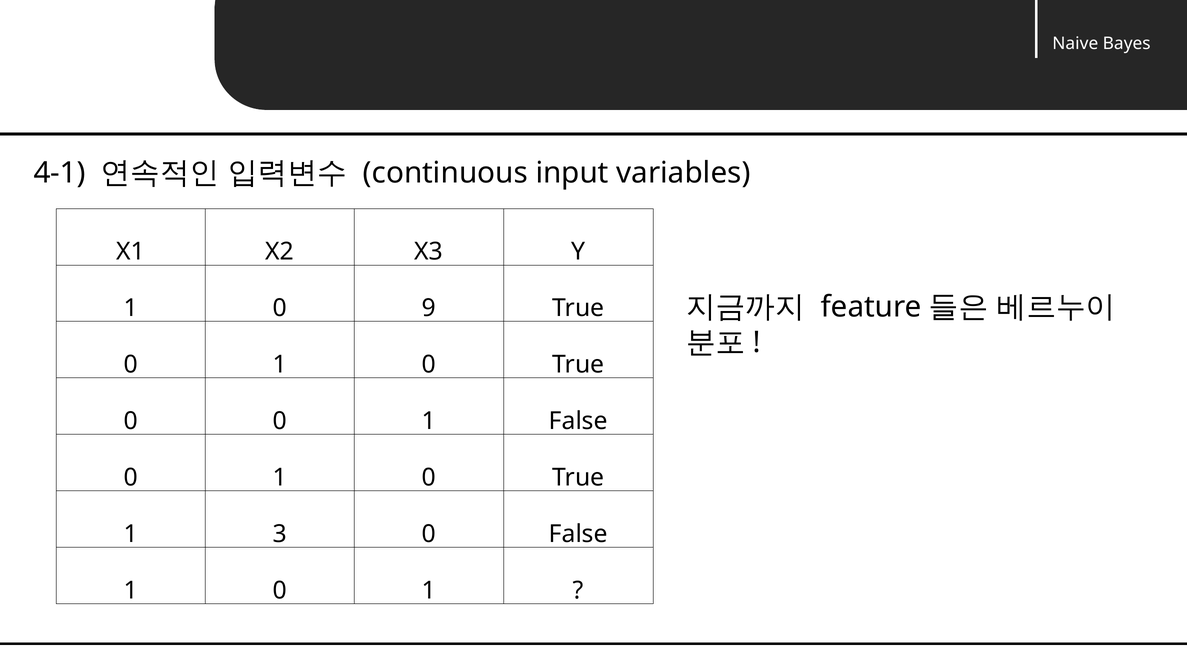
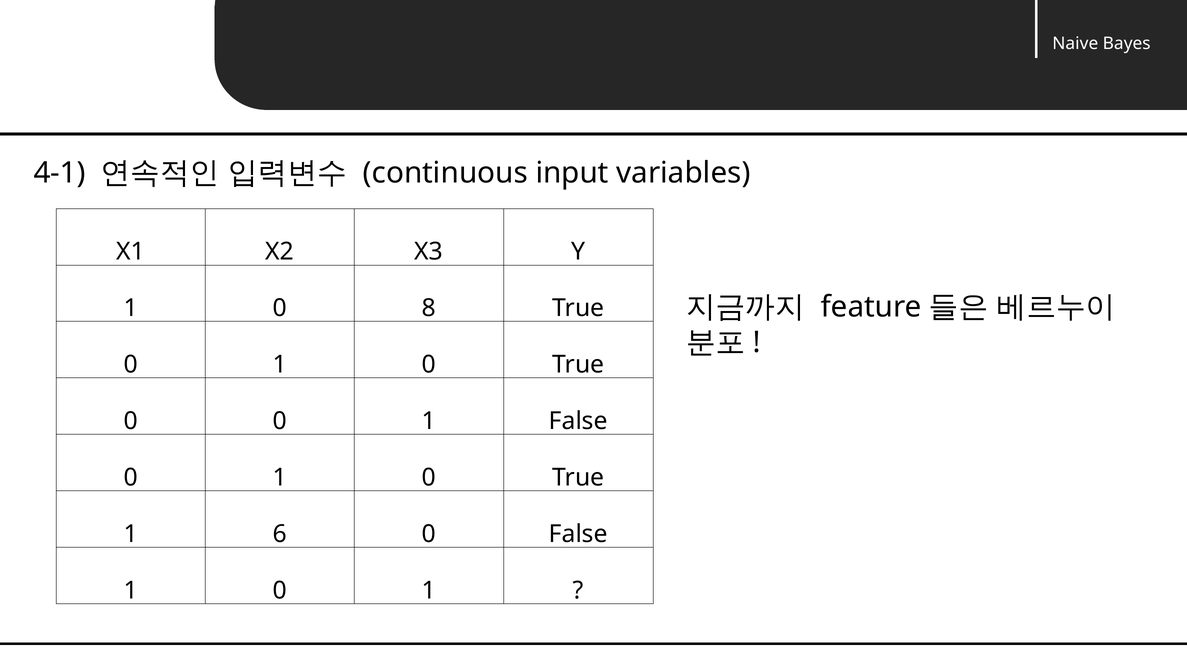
9: 9 -> 8 (429, 308)
3: 3 -> 6 (280, 534)
